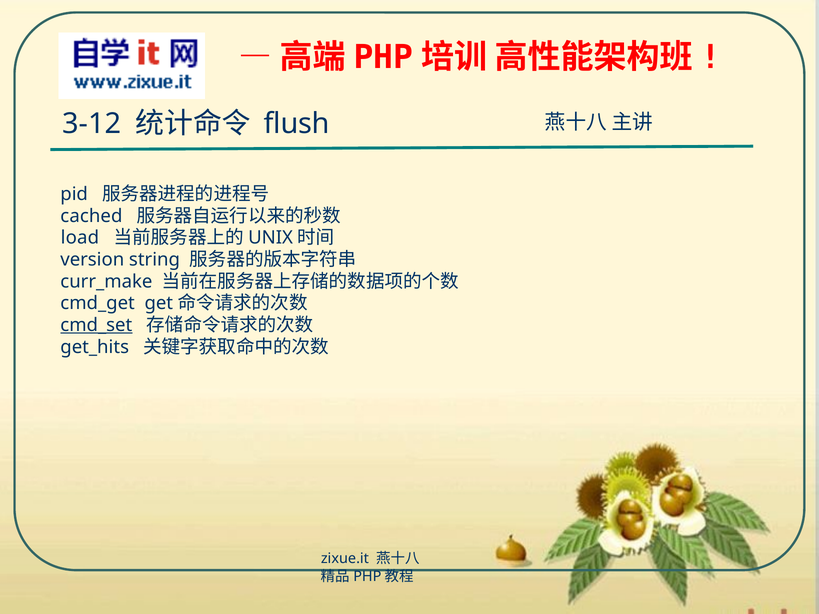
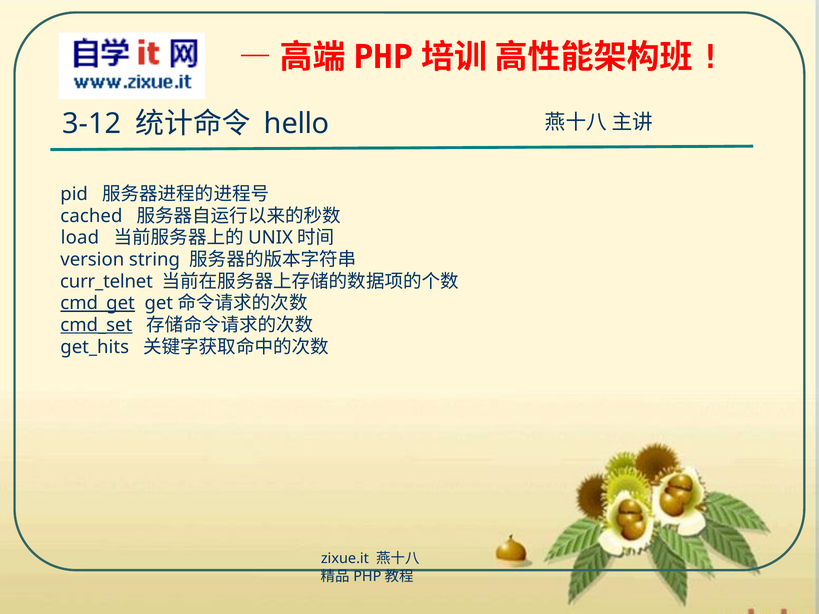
flush: flush -> hello (297, 124)
curr_make: curr_make -> curr_telnet (106, 281)
cmd_get underline: none -> present (98, 303)
